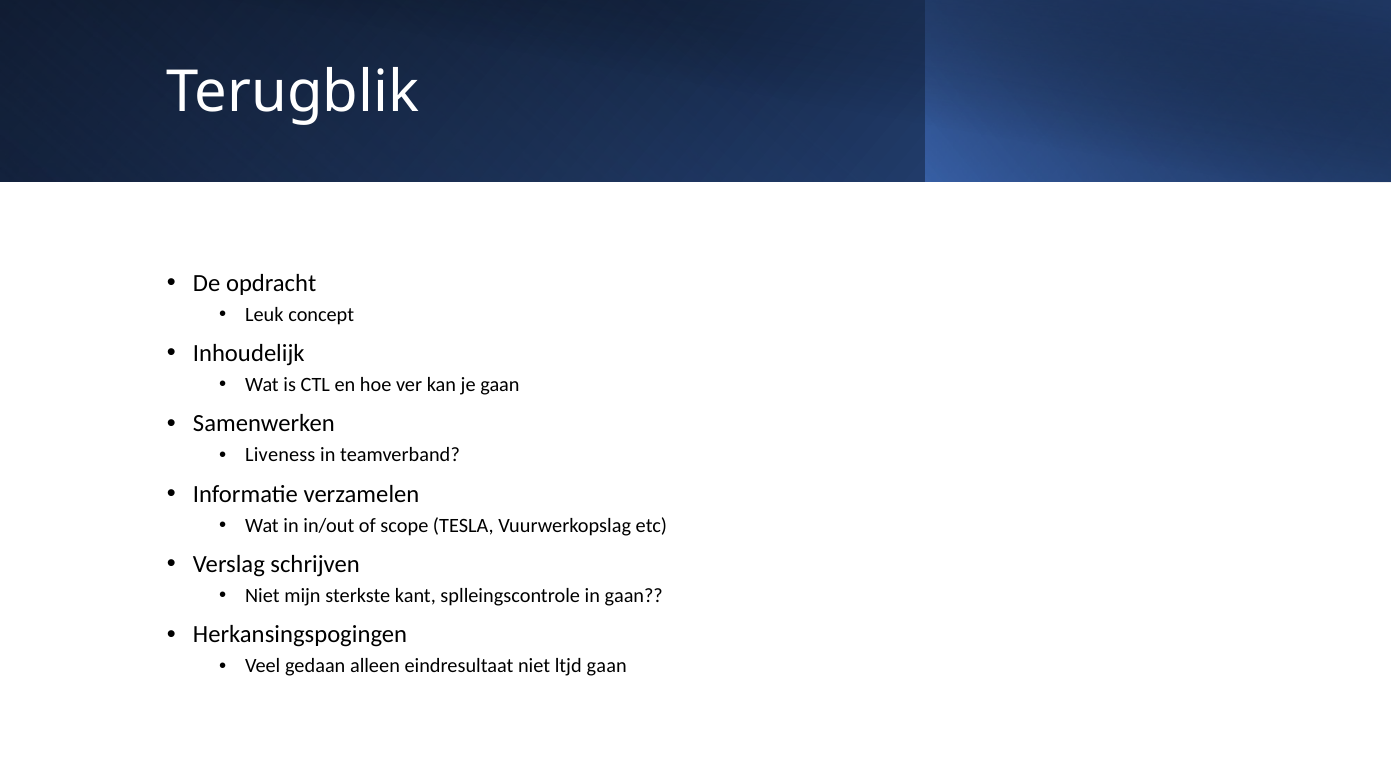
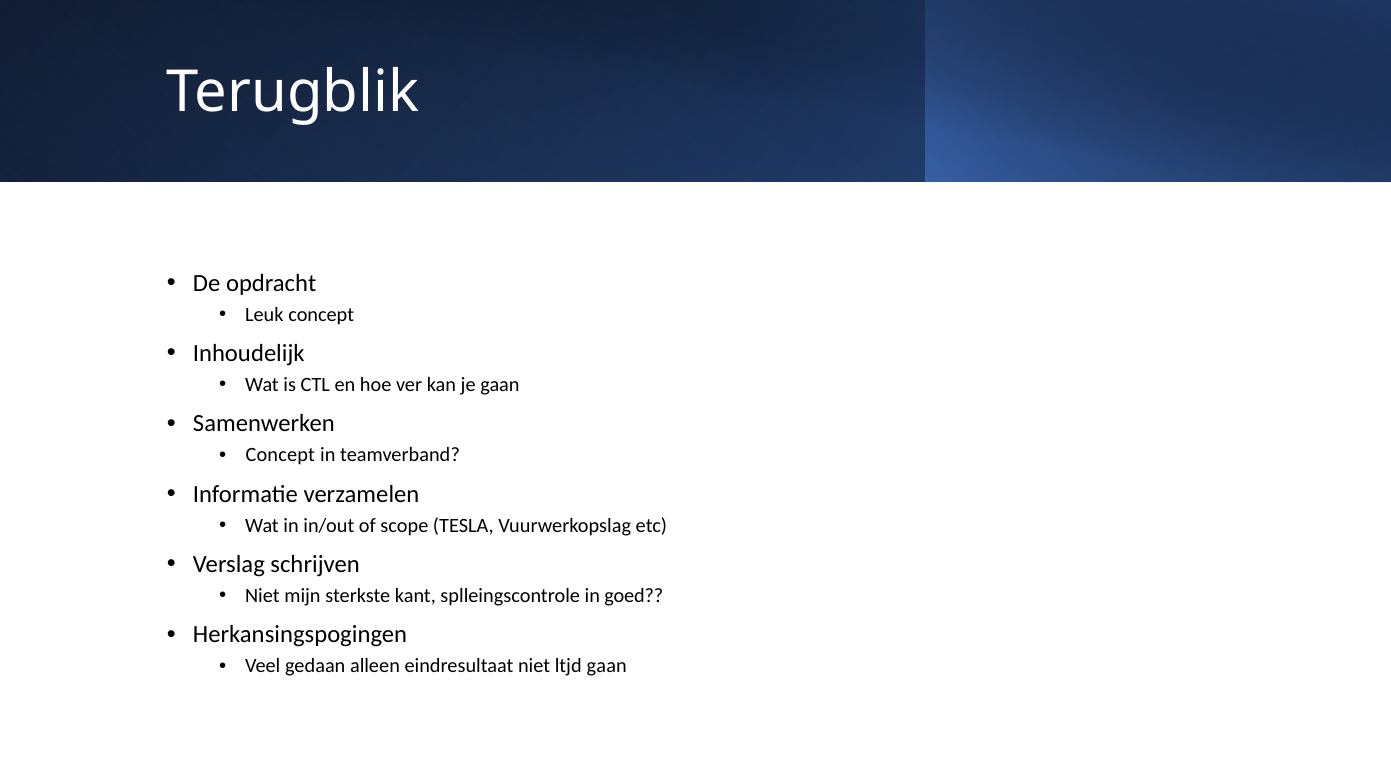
Liveness: Liveness -> Concept (280, 455)
in gaan: gaan -> goed (634, 595)
